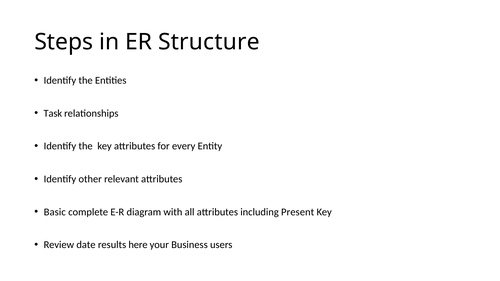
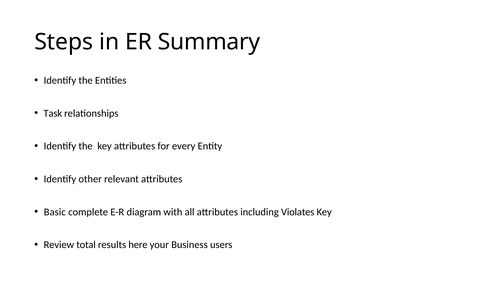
Structure: Structure -> Summary (209, 42)
Present: Present -> Violates (298, 212)
date: date -> total (86, 245)
